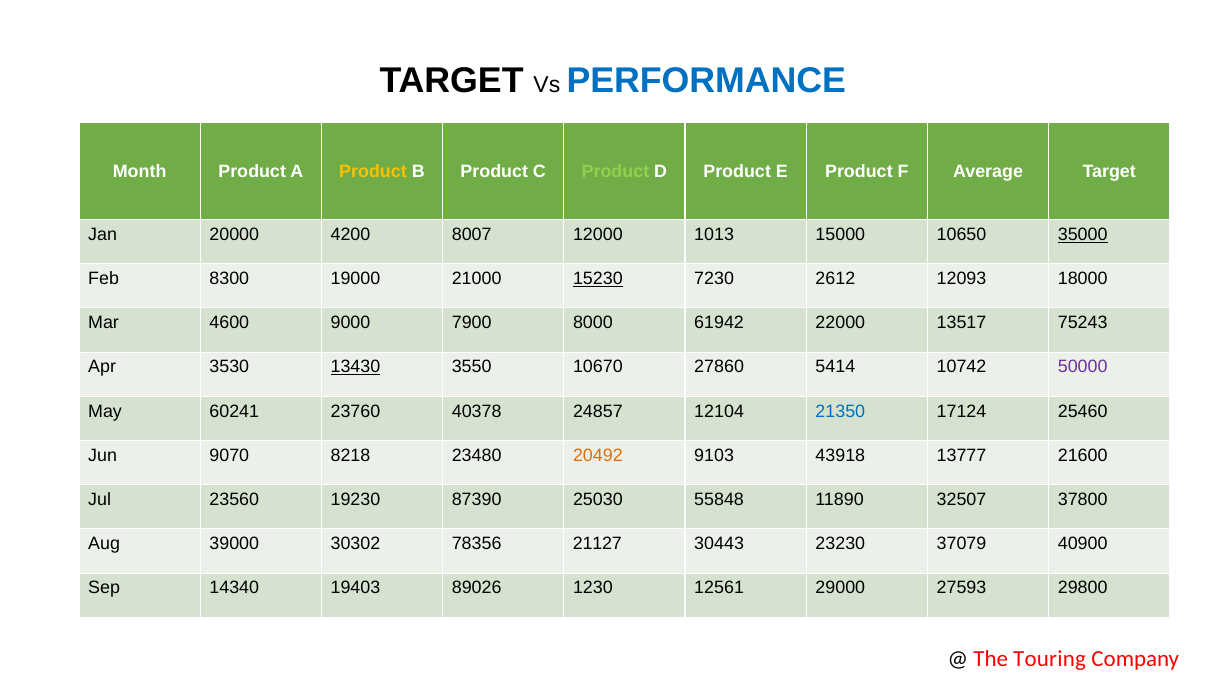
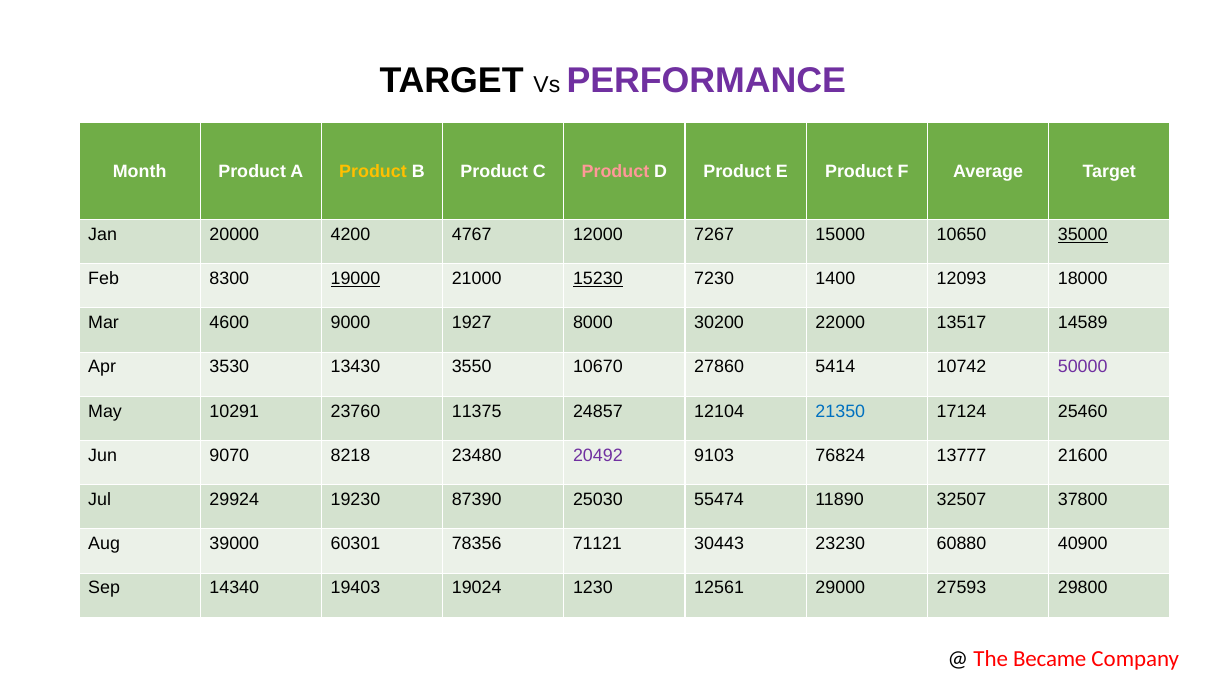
PERFORMANCE colour: blue -> purple (706, 81)
Product colour: light green -> pink (615, 171)
8007: 8007 -> 4767 (472, 234)
1013: 1013 -> 7267 (714, 234)
19000 underline: none -> present (355, 279)
2612: 2612 -> 1400 (835, 279)
7900: 7900 -> 1927 (472, 323)
61942: 61942 -> 30200 (719, 323)
75243: 75243 -> 14589 (1083, 323)
13430 underline: present -> none (355, 367)
60241: 60241 -> 10291 (234, 411)
40378: 40378 -> 11375 (477, 411)
20492 colour: orange -> purple (598, 455)
43918: 43918 -> 76824 (840, 455)
23560: 23560 -> 29924 (234, 500)
55848: 55848 -> 55474 (719, 500)
30302: 30302 -> 60301 (355, 544)
21127: 21127 -> 71121 (597, 544)
37079: 37079 -> 60880 (961, 544)
89026: 89026 -> 19024 (477, 588)
Touring: Touring -> Became (1050, 659)
